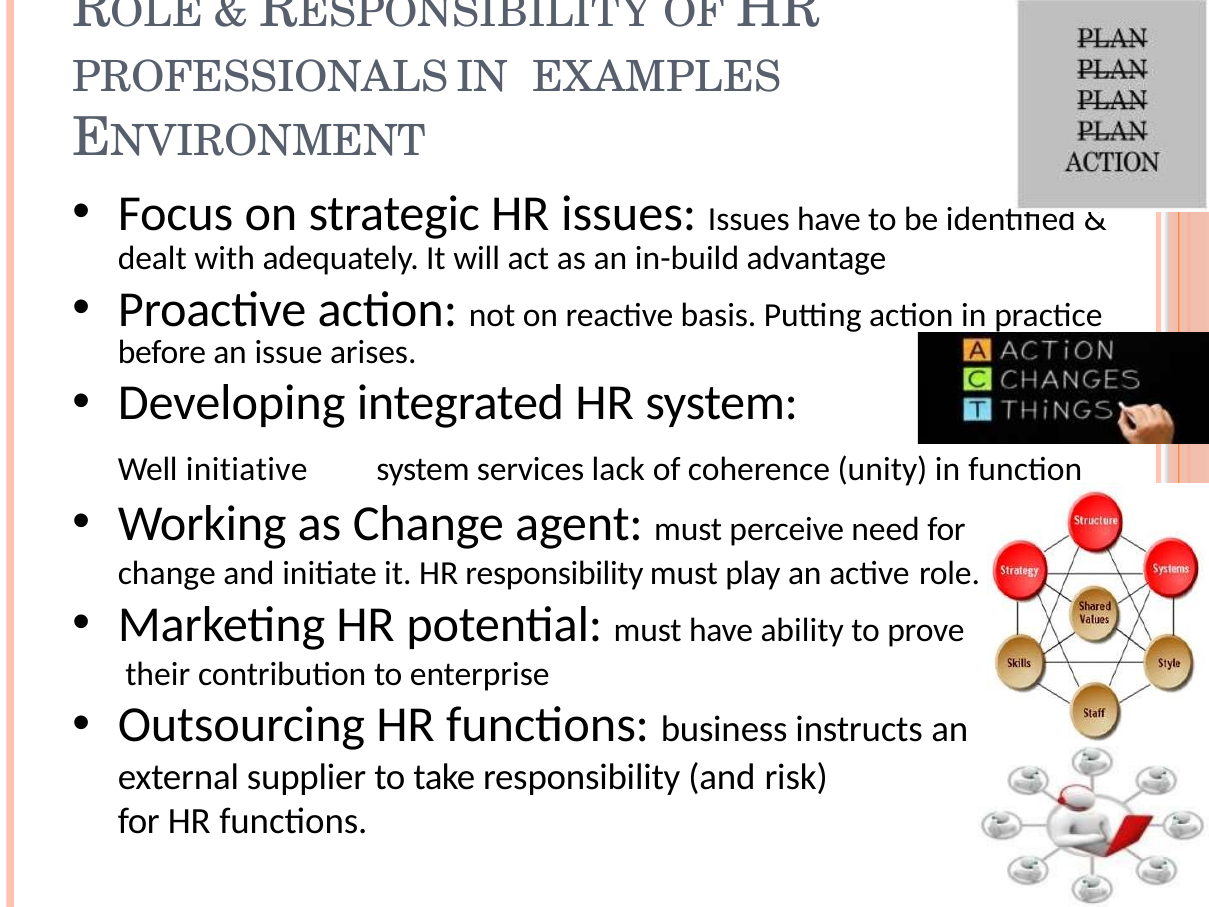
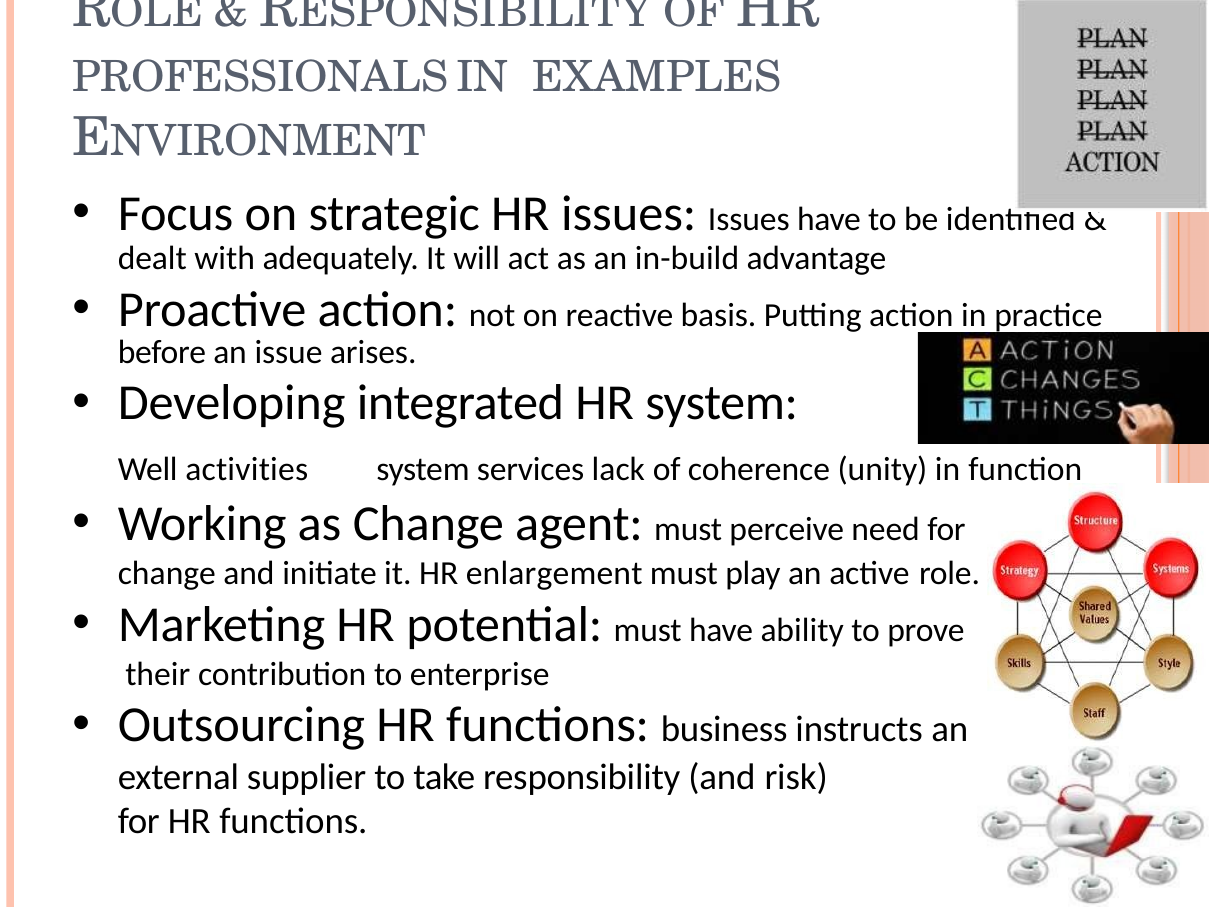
initiative: initiative -> activities (247, 469)
HR responsibility: responsibility -> enlargement (554, 573)
